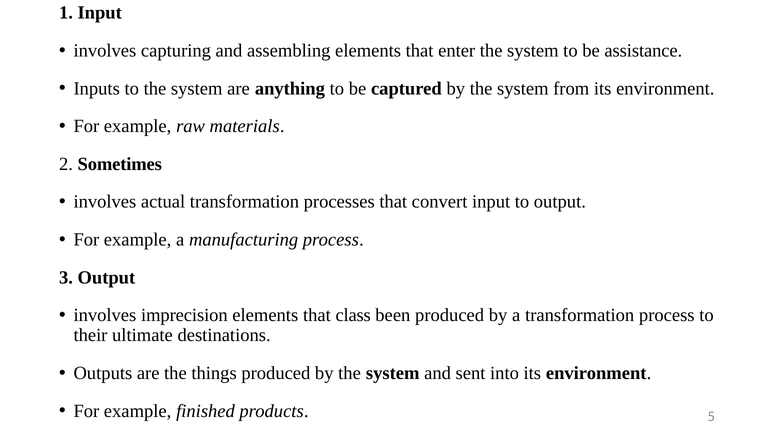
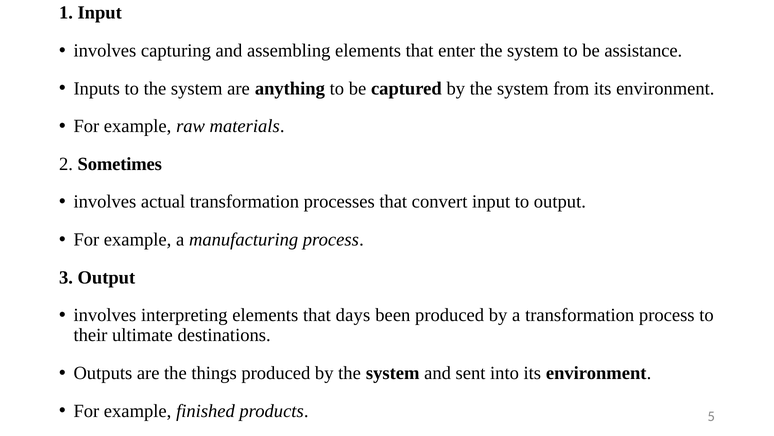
imprecision: imprecision -> interpreting (184, 315)
class: class -> days (353, 315)
